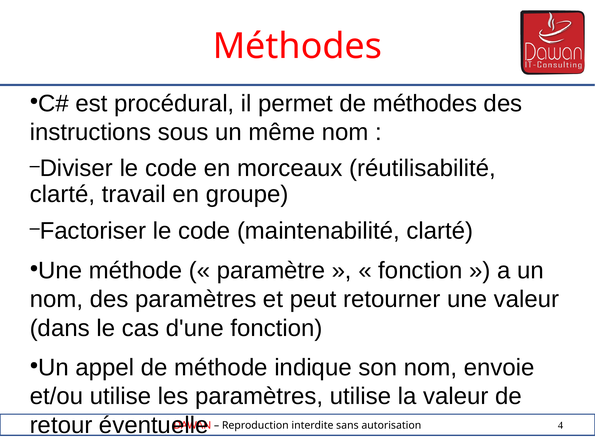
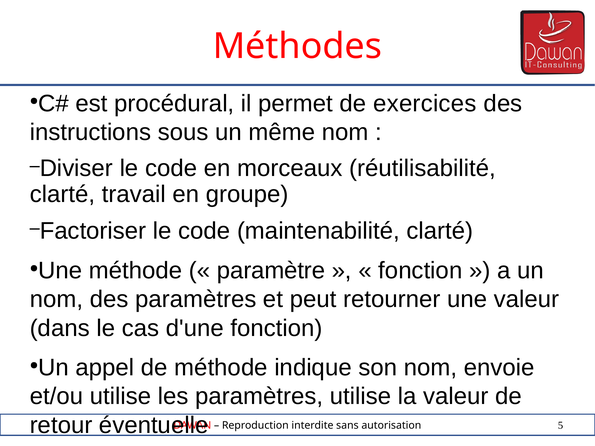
de méthodes: méthodes -> exercices (425, 103)
4: 4 -> 5 (560, 426)
